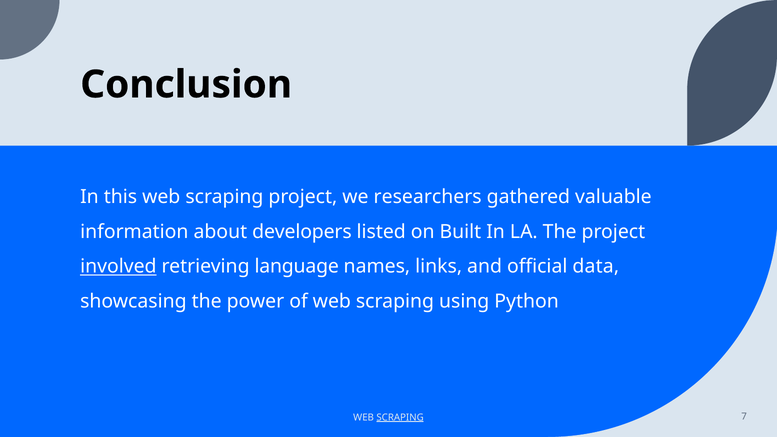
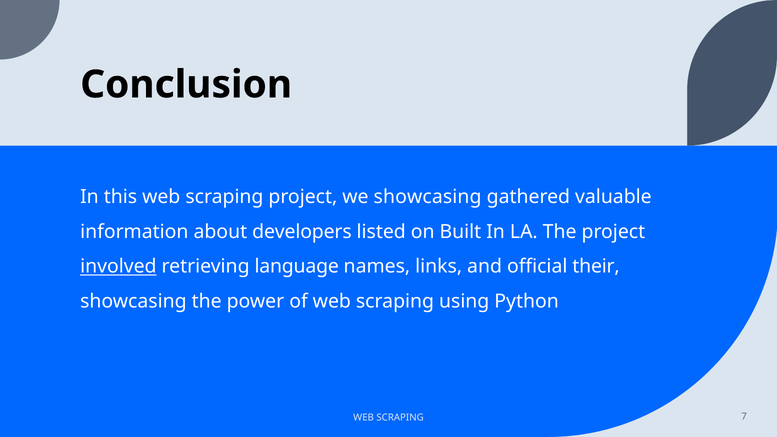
we researchers: researchers -> showcasing (428, 197)
data: data -> their (596, 267)
SCRAPING underline: present -> none (400, 417)
